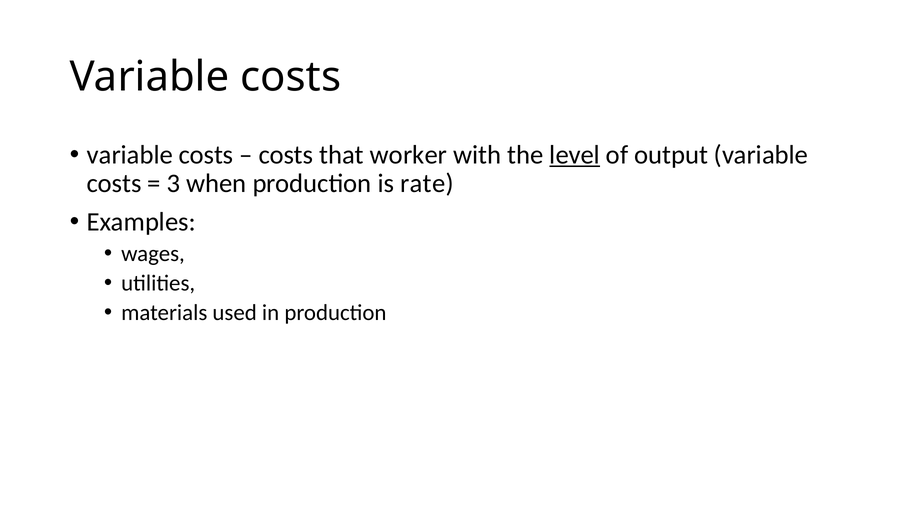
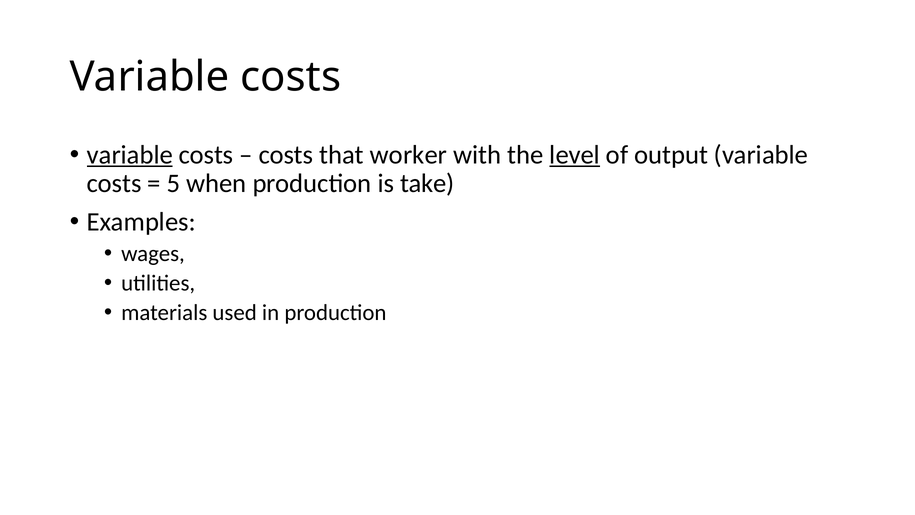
variable underline: none -> present (130, 155)
3: 3 -> 5 (173, 184)
rate: rate -> take (427, 184)
